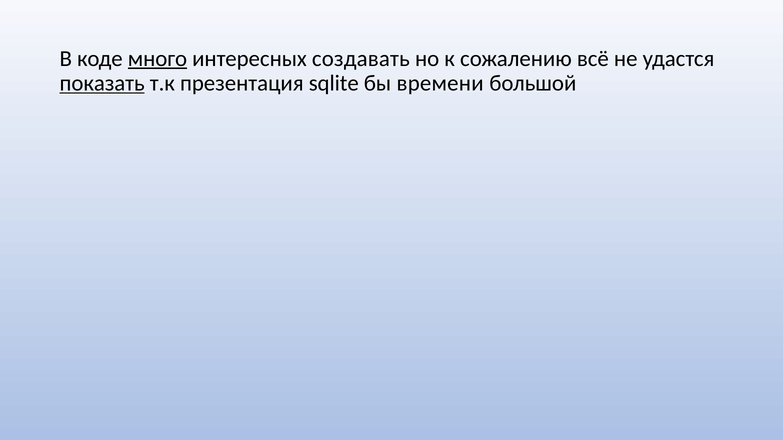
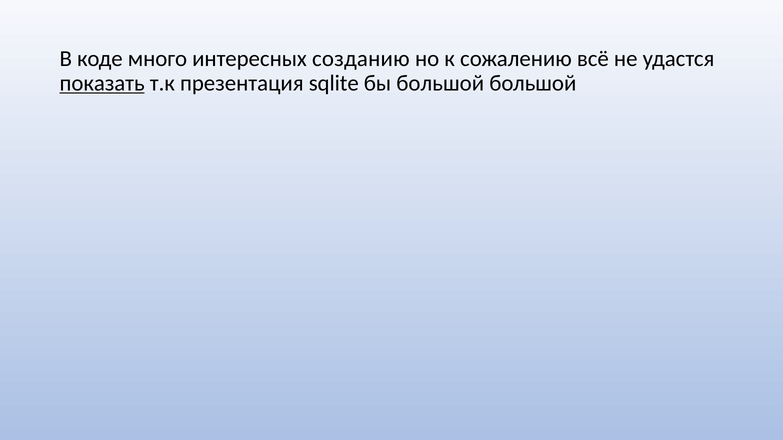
много underline: present -> none (157, 59)
создавать: создавать -> созданию (361, 59)
бы времени: времени -> большой (440, 83)
